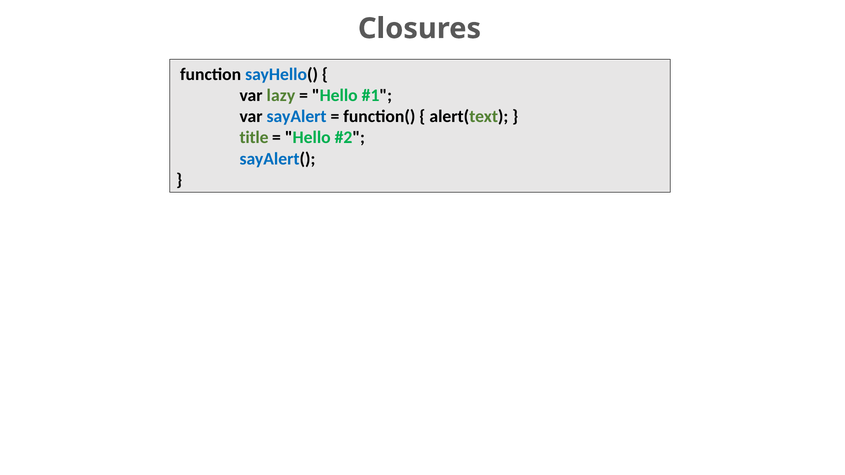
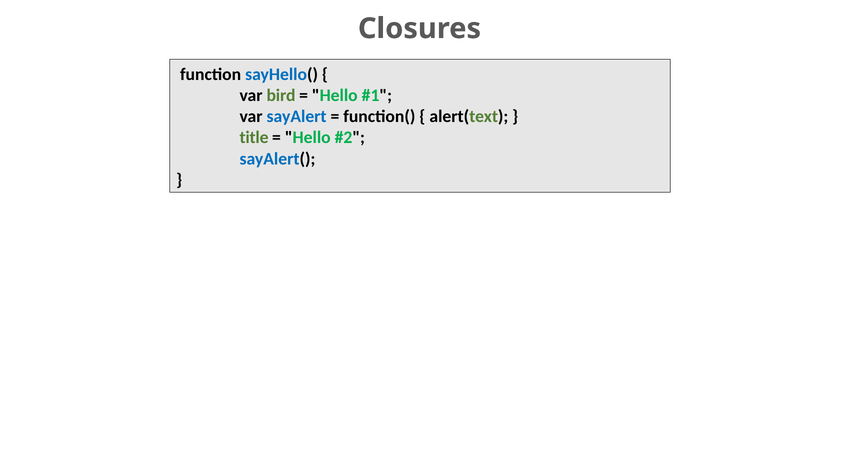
lazy: lazy -> bird (281, 95)
